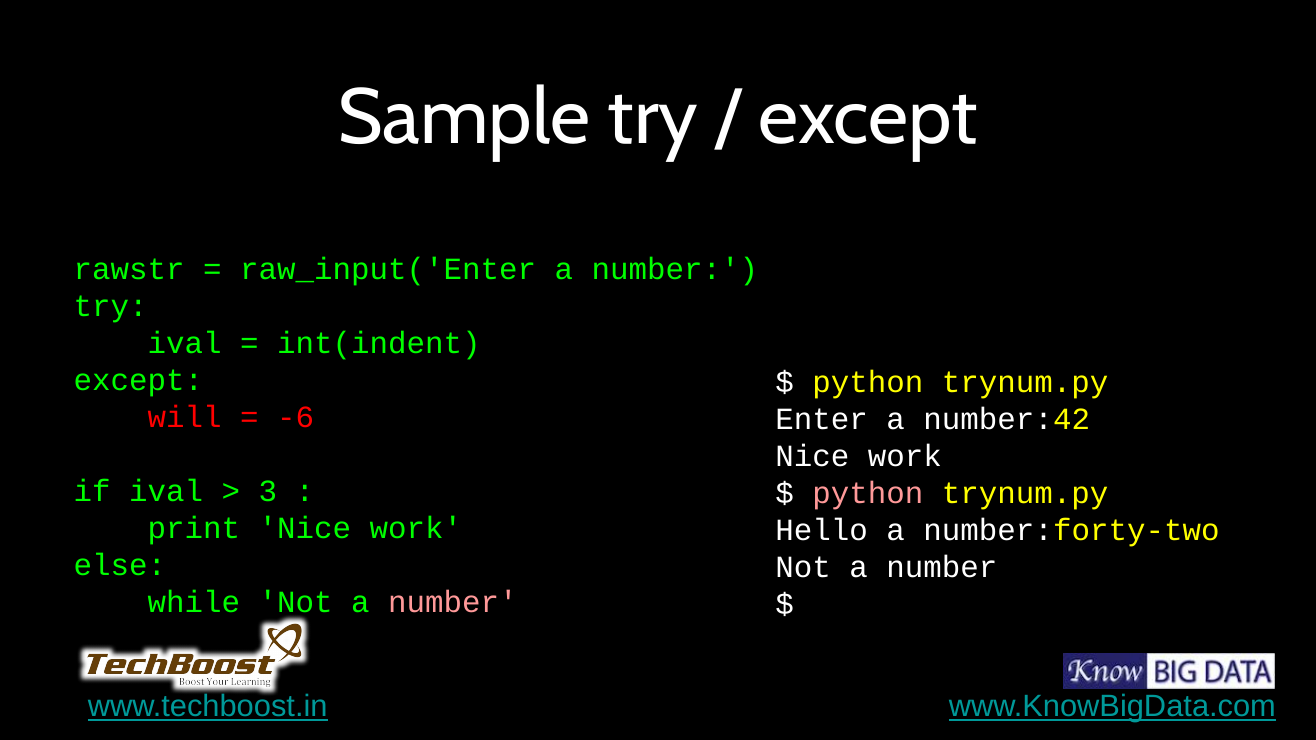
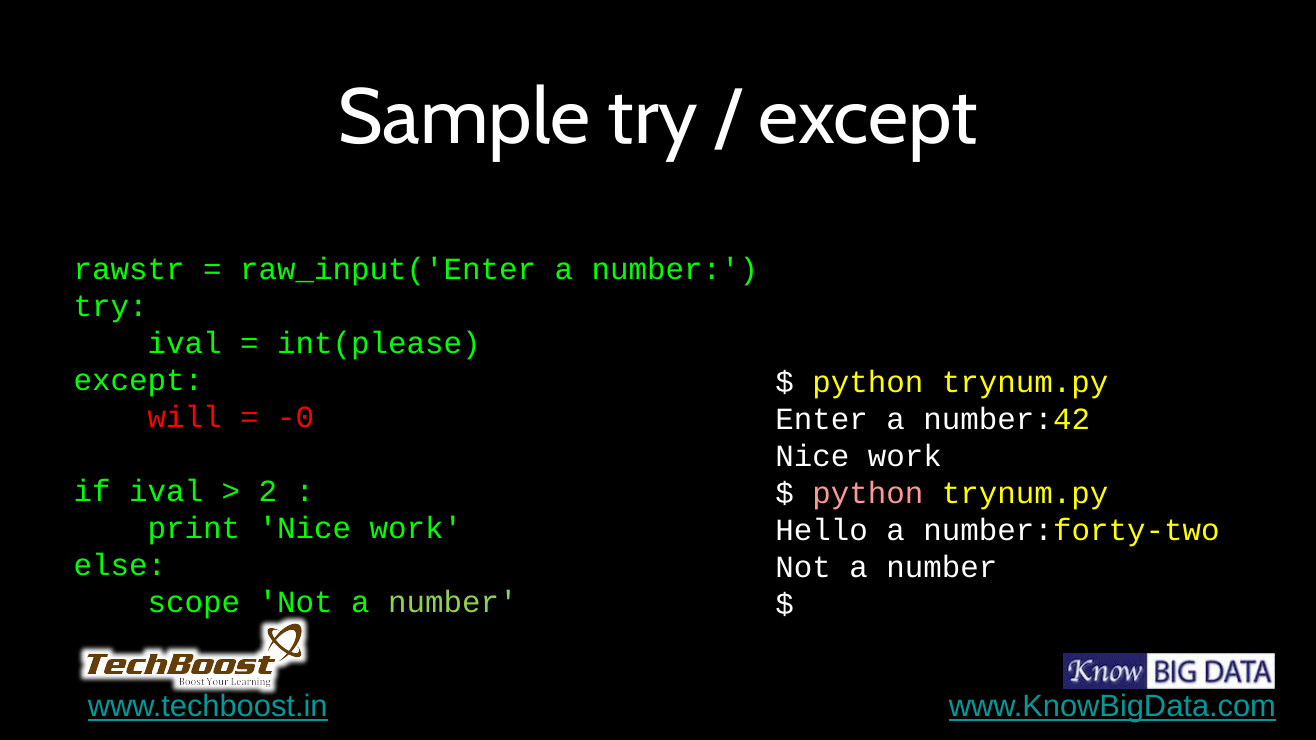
int(indent: int(indent -> int(please (379, 343)
-6: -6 -> -0 (296, 417)
3: 3 -> 2 (268, 491)
while: while -> scope (194, 602)
number colour: pink -> light green (453, 602)
